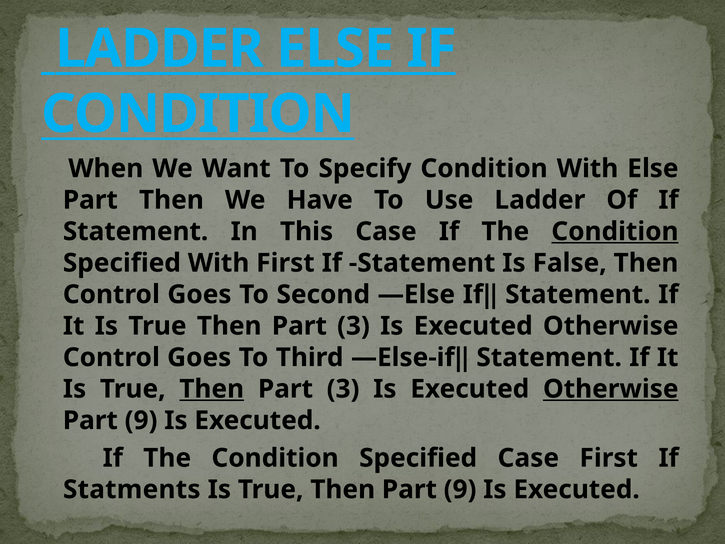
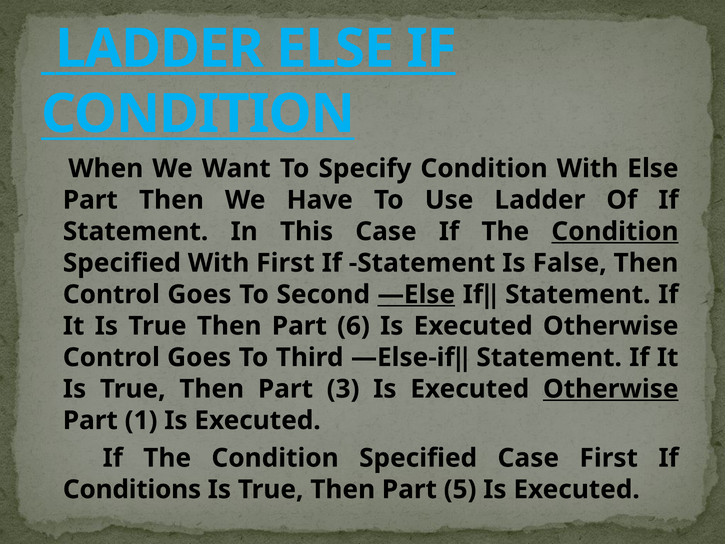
―Else underline: none -> present (416, 294)
3: 3 -> 6 (353, 326)
Then underline: present -> none (212, 389)
9: 9 -> 1 (141, 420)
Statments: Statments -> Conditions (132, 489)
Then Part 9: 9 -> 5 (460, 489)
